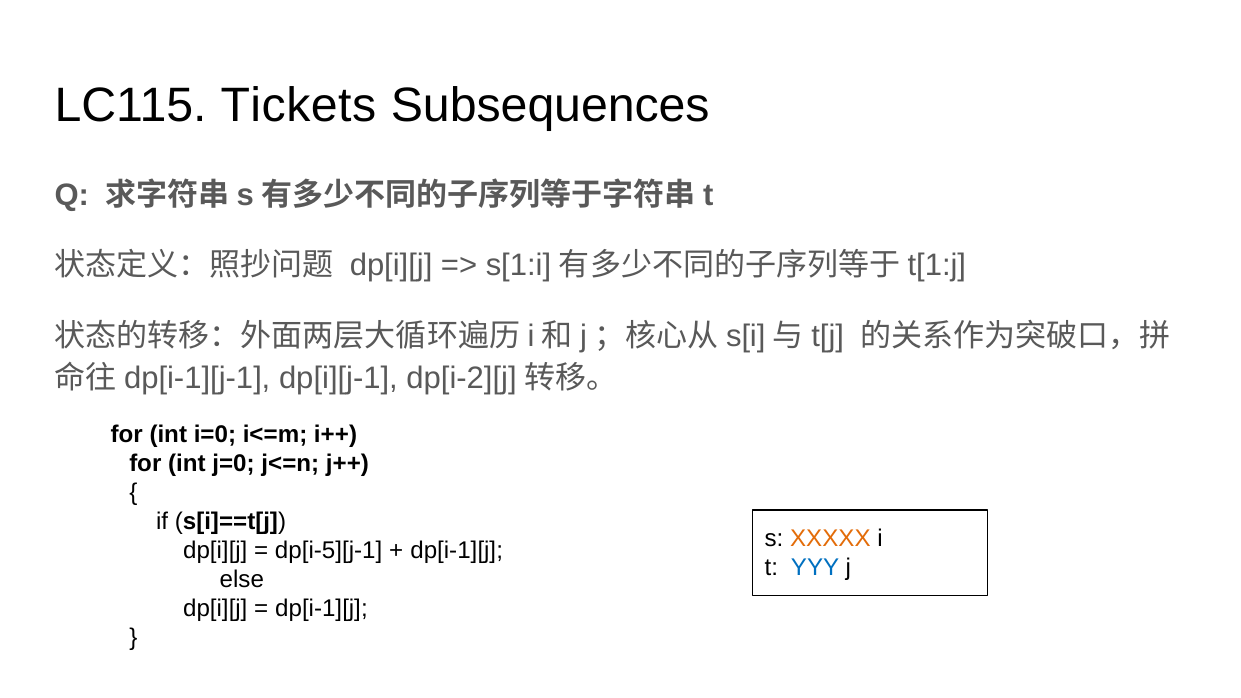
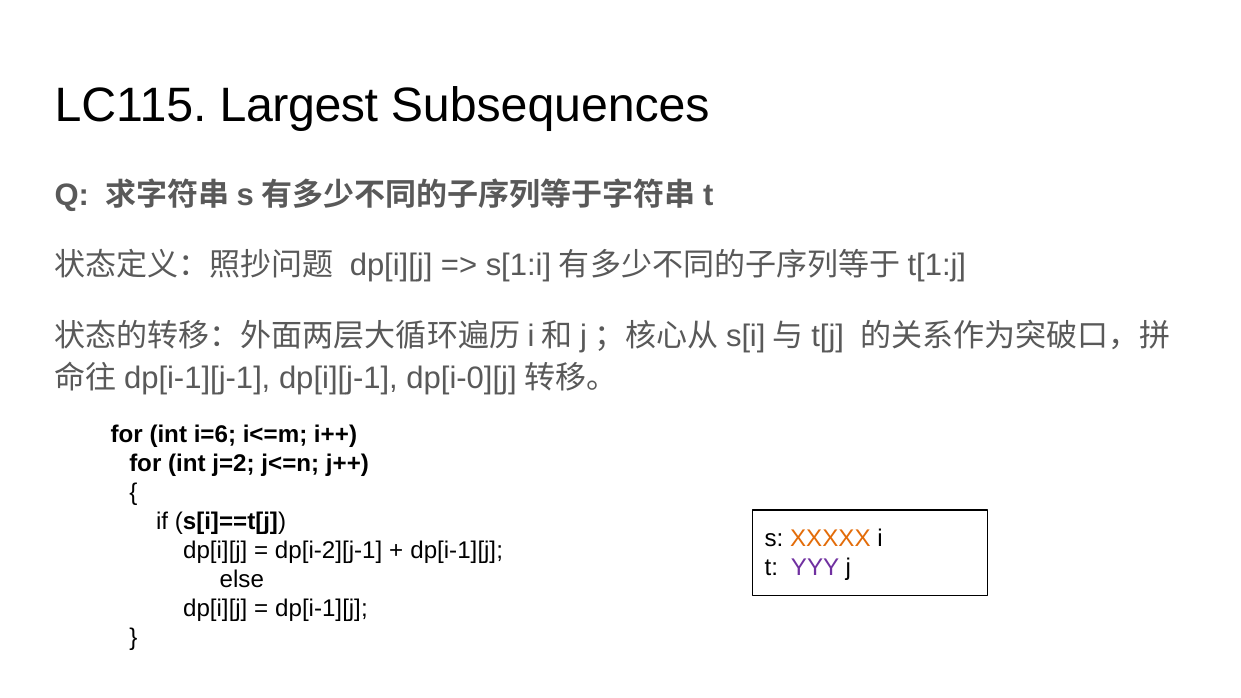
Tickets: Tickets -> Largest (299, 105)
dp[i-2][j: dp[i-2][j -> dp[i-0][j (462, 379)
i=0: i=0 -> i=6 (215, 435)
j=0: j=0 -> j=2 (234, 464)
dp[i-5][j-1: dp[i-5][j-1 -> dp[i-2][j-1 (329, 551)
YYY colour: blue -> purple (815, 568)
